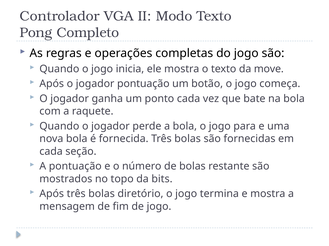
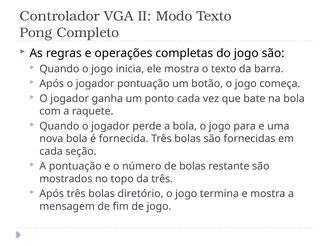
move: move -> barra (269, 69)
da bits: bits -> três (162, 179)
